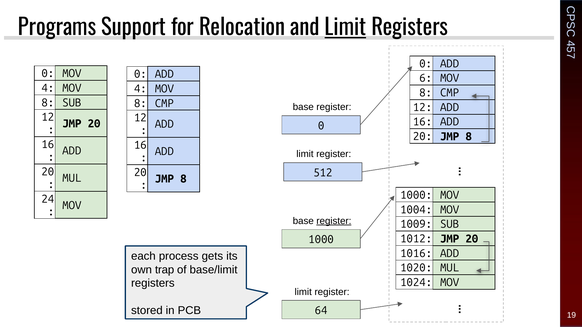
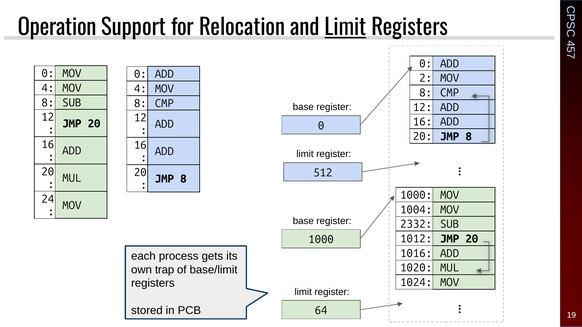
Programs: Programs -> Operation (57, 28)
6: 6 -> 2 (426, 78)
register underline: present -> none (334, 221)
1009: 1009 -> 2332 (416, 224)
